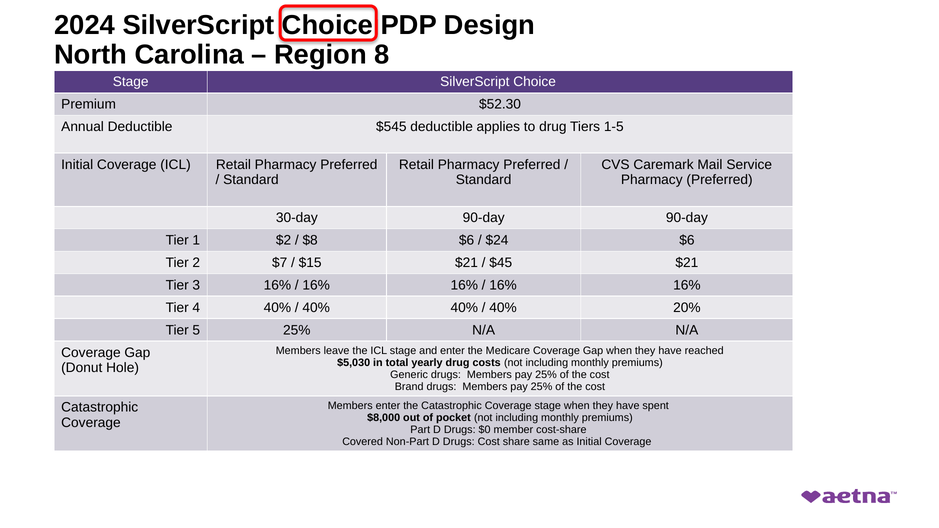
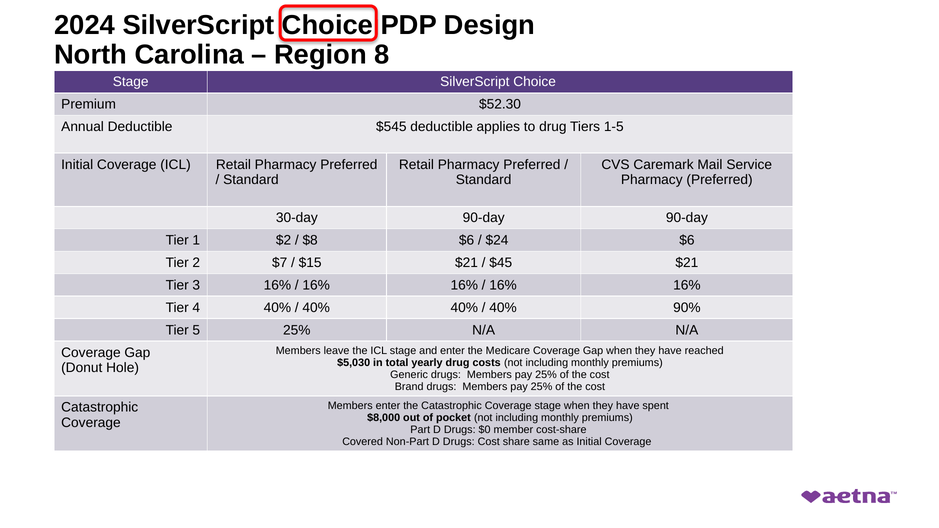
20%: 20% -> 90% (687, 308)
